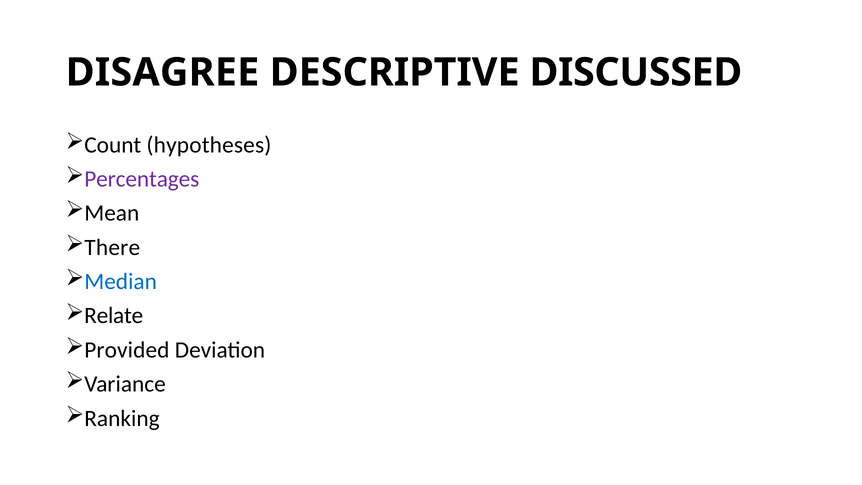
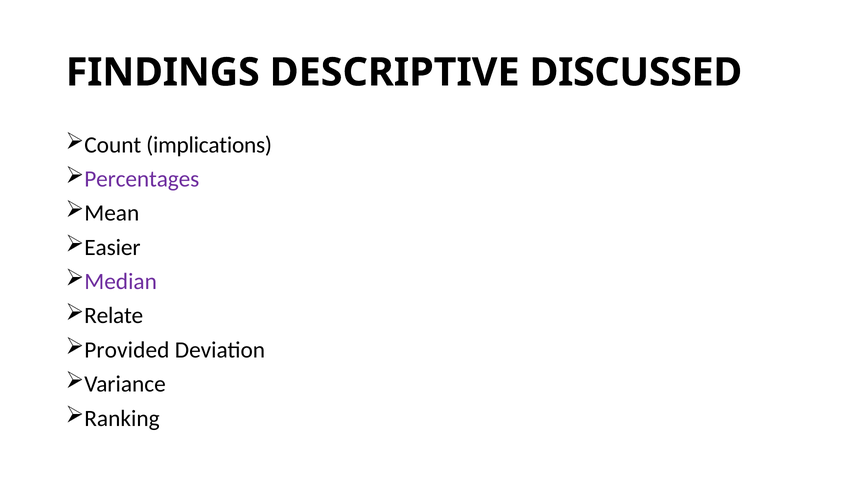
DISAGREE: DISAGREE -> FINDINGS (163, 72)
hypotheses: hypotheses -> implications (209, 145)
There: There -> Easier (112, 247)
Median colour: blue -> purple (121, 281)
